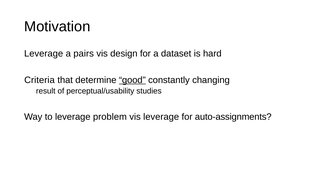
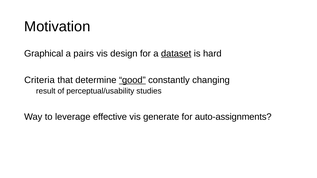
Leverage: Leverage -> Graphical (44, 54)
dataset underline: none -> present (176, 54)
problem: problem -> effective (110, 117)
vis leverage: leverage -> generate (161, 117)
